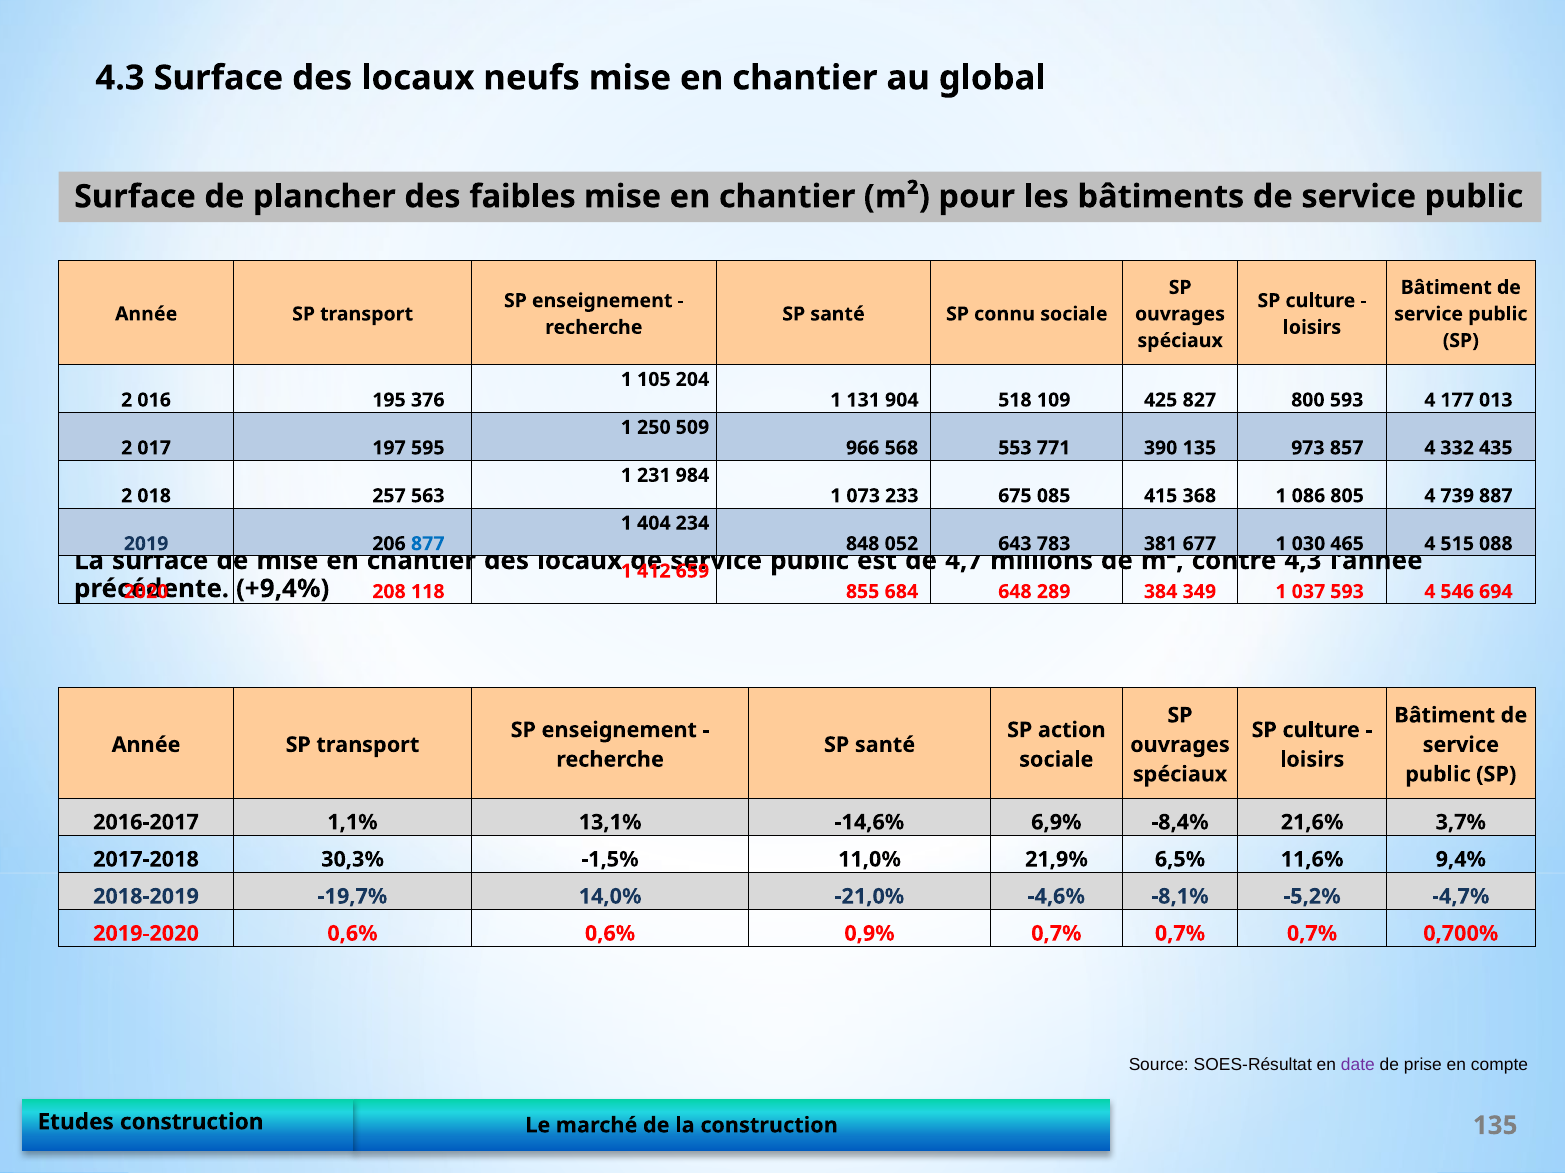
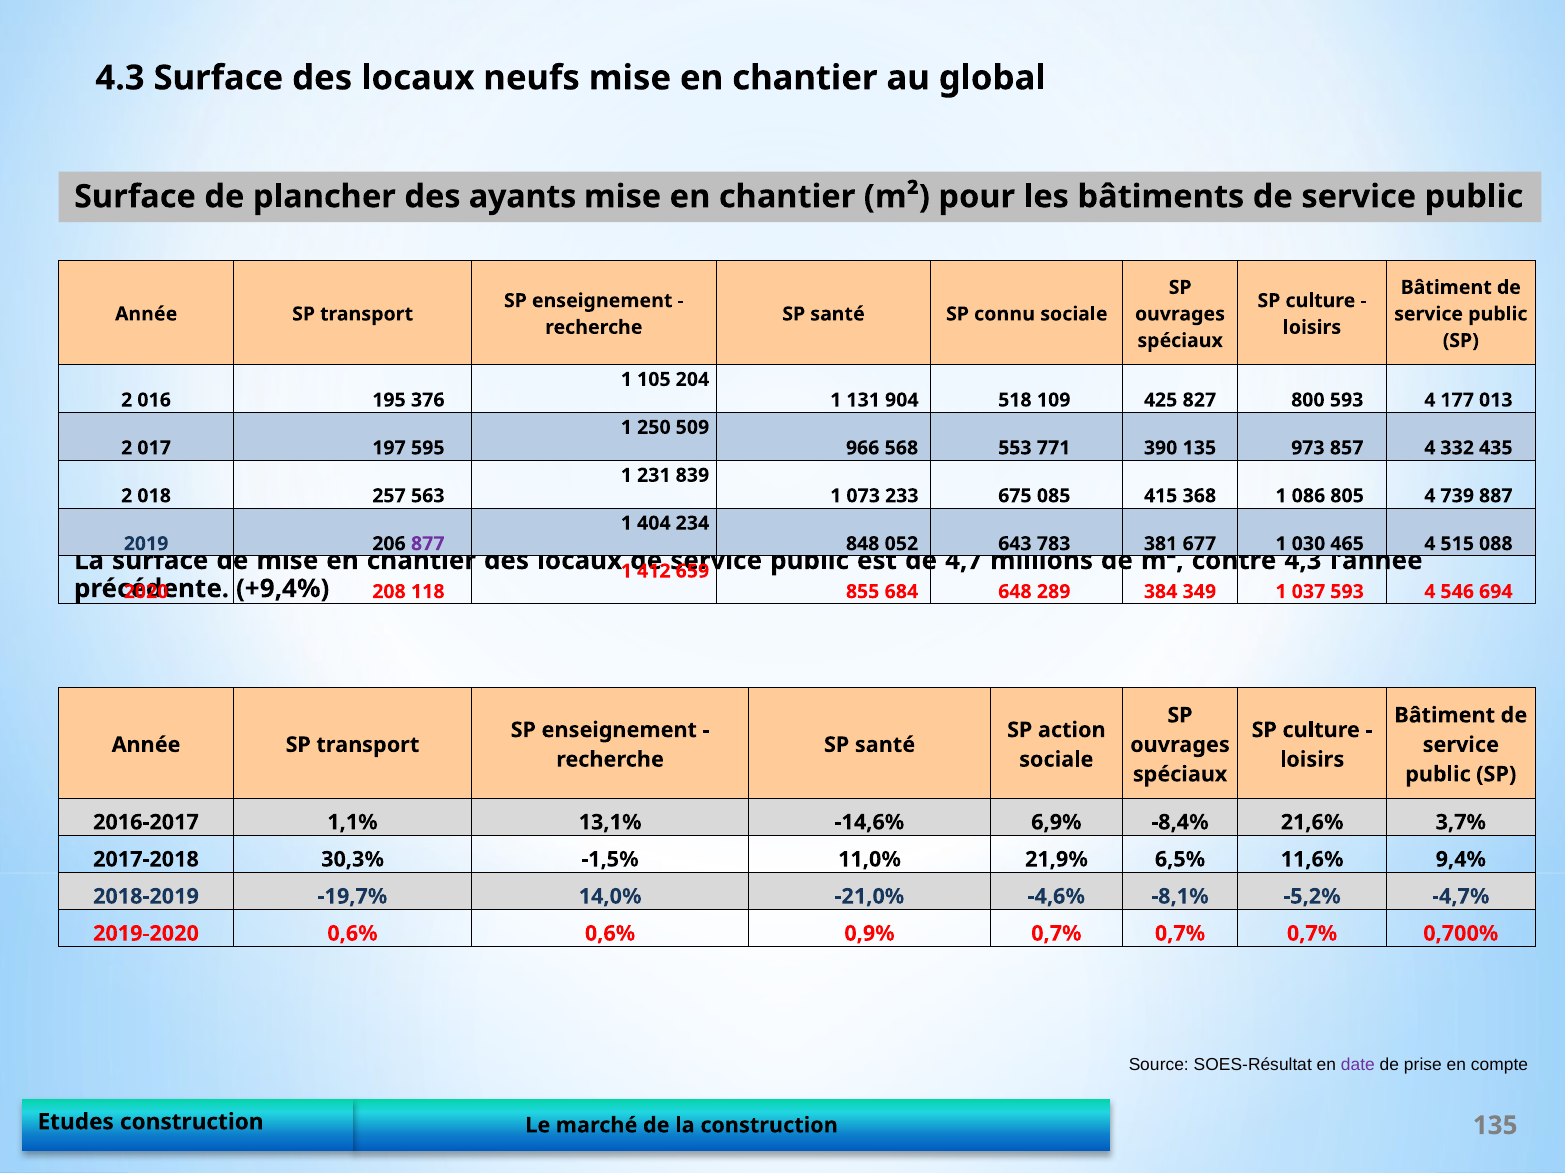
faibles: faibles -> ayants (523, 197)
984: 984 -> 839 (692, 476)
877 colour: blue -> purple (428, 544)
